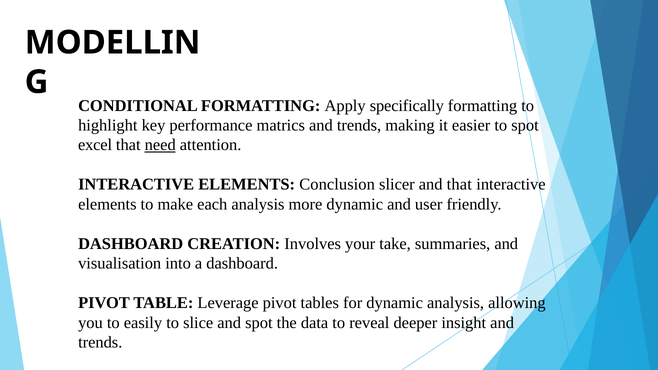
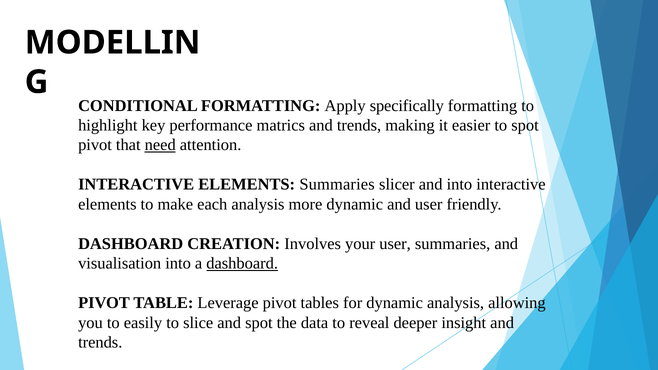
excel: excel -> pivot (95, 145)
ELEMENTS Conclusion: Conclusion -> Summaries (337, 185)
and that: that -> into (459, 185)
your take: take -> user (395, 244)
dashboard underline: none -> present (242, 264)
